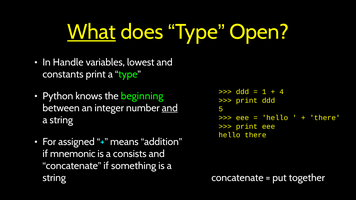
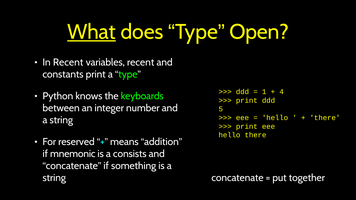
In Handle: Handle -> Recent (68, 62)
variables lowest: lowest -> recent (141, 62)
beginning: beginning -> keyboards (142, 96)
and underline: present -> none (170, 108)
assigned: assigned -> reserved (76, 142)
